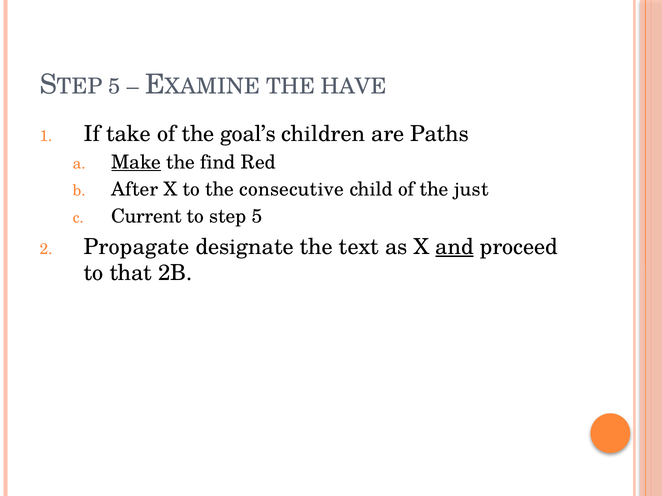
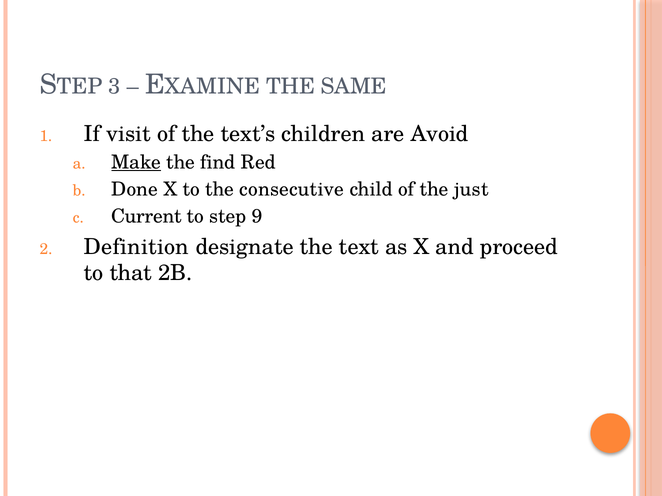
5: 5 -> 3 (115, 87)
HAVE: HAVE -> SAME (354, 87)
take: take -> visit (129, 134)
goal’s: goal’s -> text’s (248, 134)
Paths: Paths -> Avoid (440, 134)
After: After -> Done (135, 189)
step 5: 5 -> 9 (257, 216)
Propagate: Propagate -> Definition (136, 247)
and underline: present -> none (455, 247)
